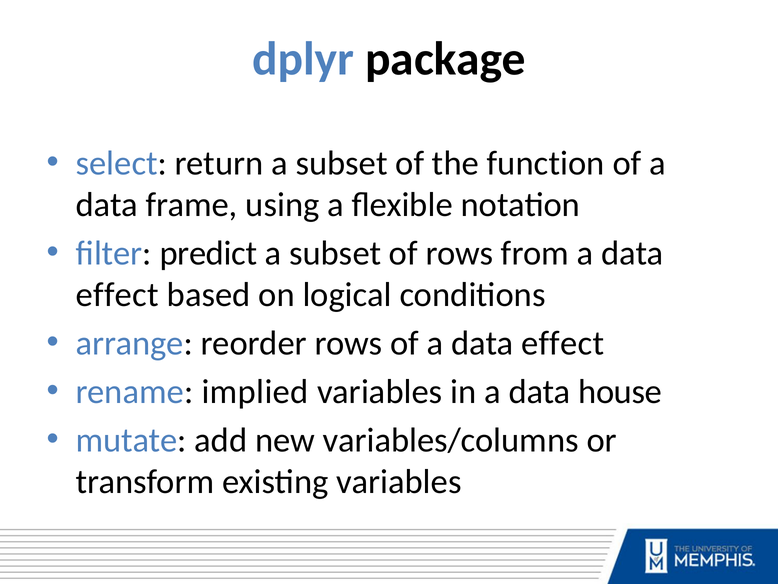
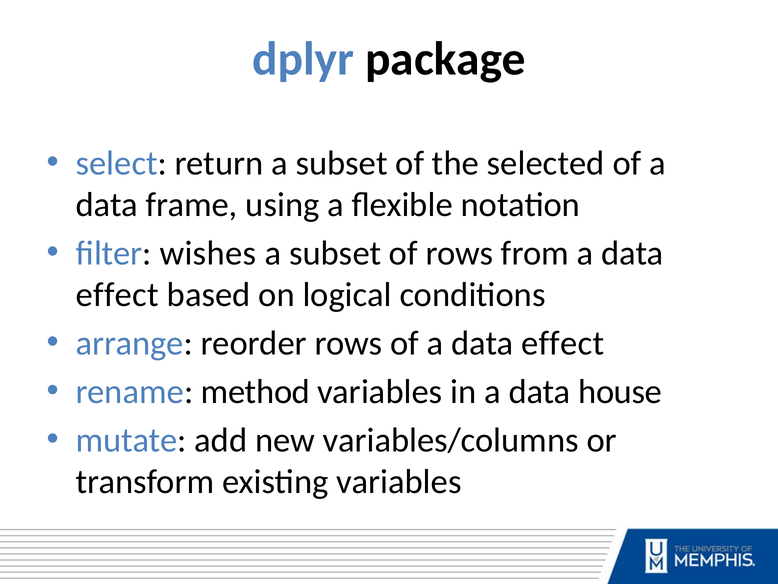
function: function -> selected (546, 163)
predict: predict -> wishes (208, 253)
implied: implied -> method (255, 391)
